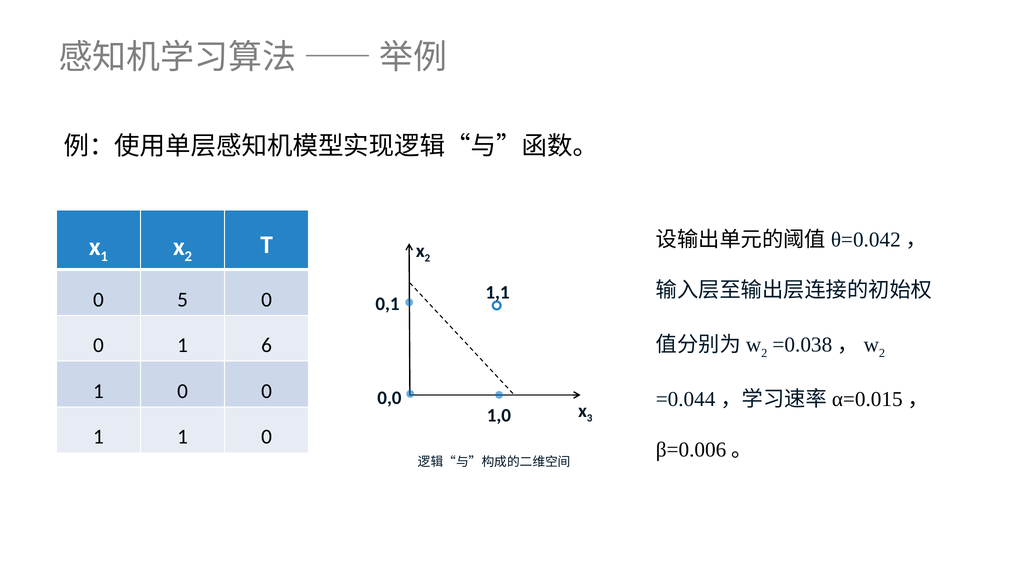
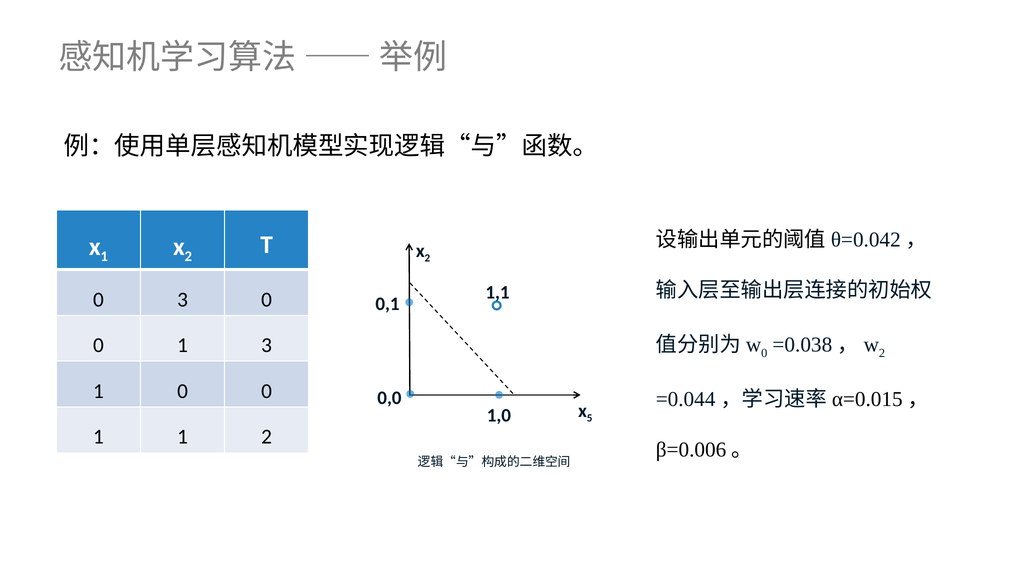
0 5: 5 -> 3 (183, 300)
2: 2 -> 0 (764, 353)
1 6: 6 -> 3 (267, 346)
3: 3 -> 5 (590, 419)
1 1 0: 0 -> 2 (267, 437)
